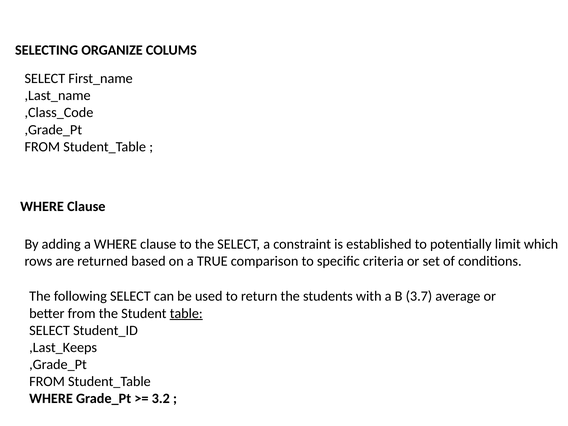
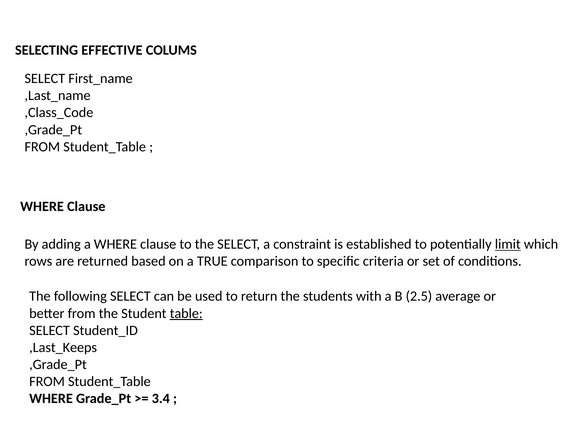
ORGANIZE: ORGANIZE -> EFFECTIVE (112, 50)
limit underline: none -> present (508, 244)
3.7: 3.7 -> 2.5 (419, 296)
3.2: 3.2 -> 3.4 (161, 399)
